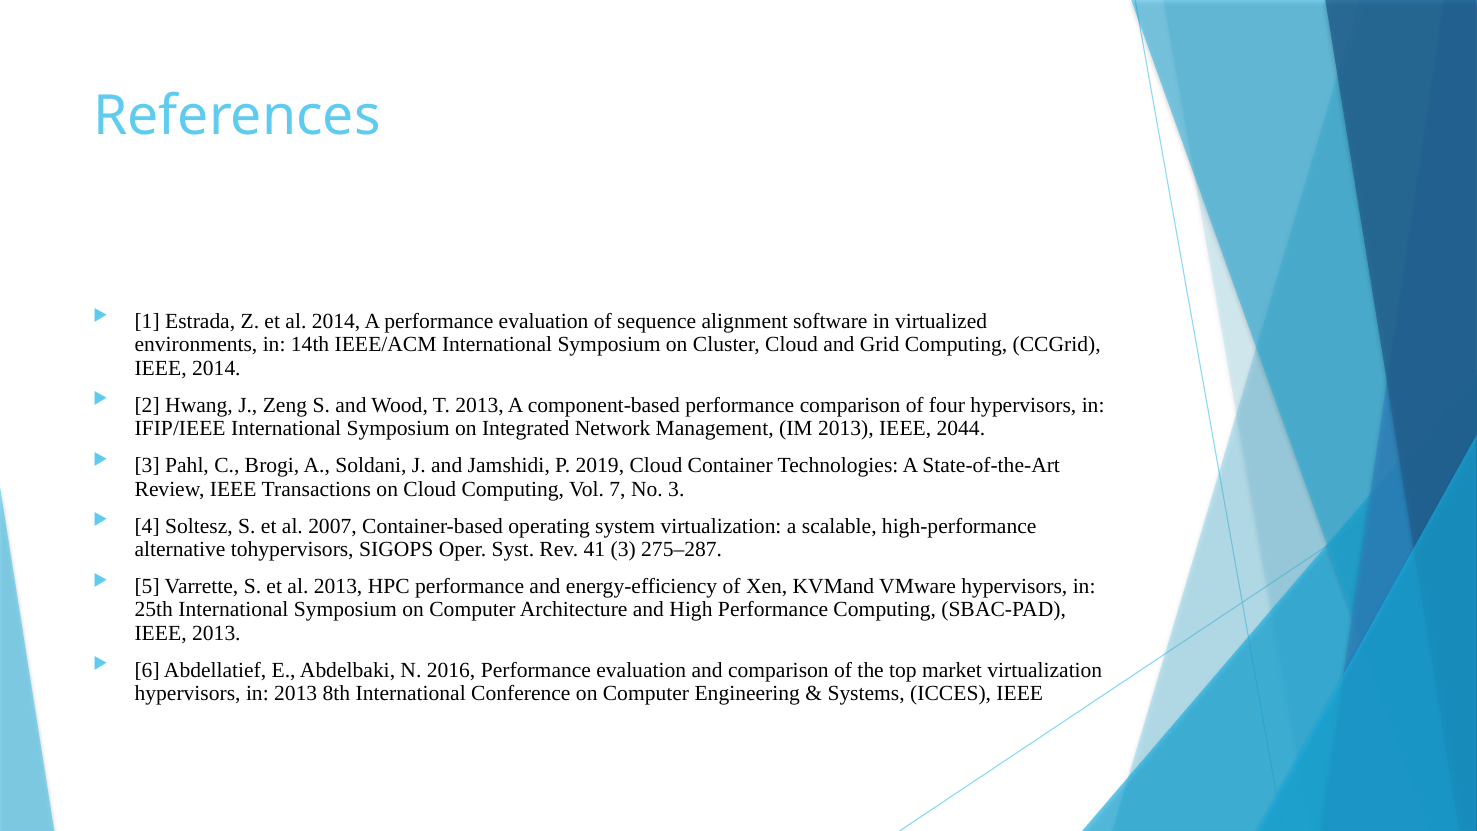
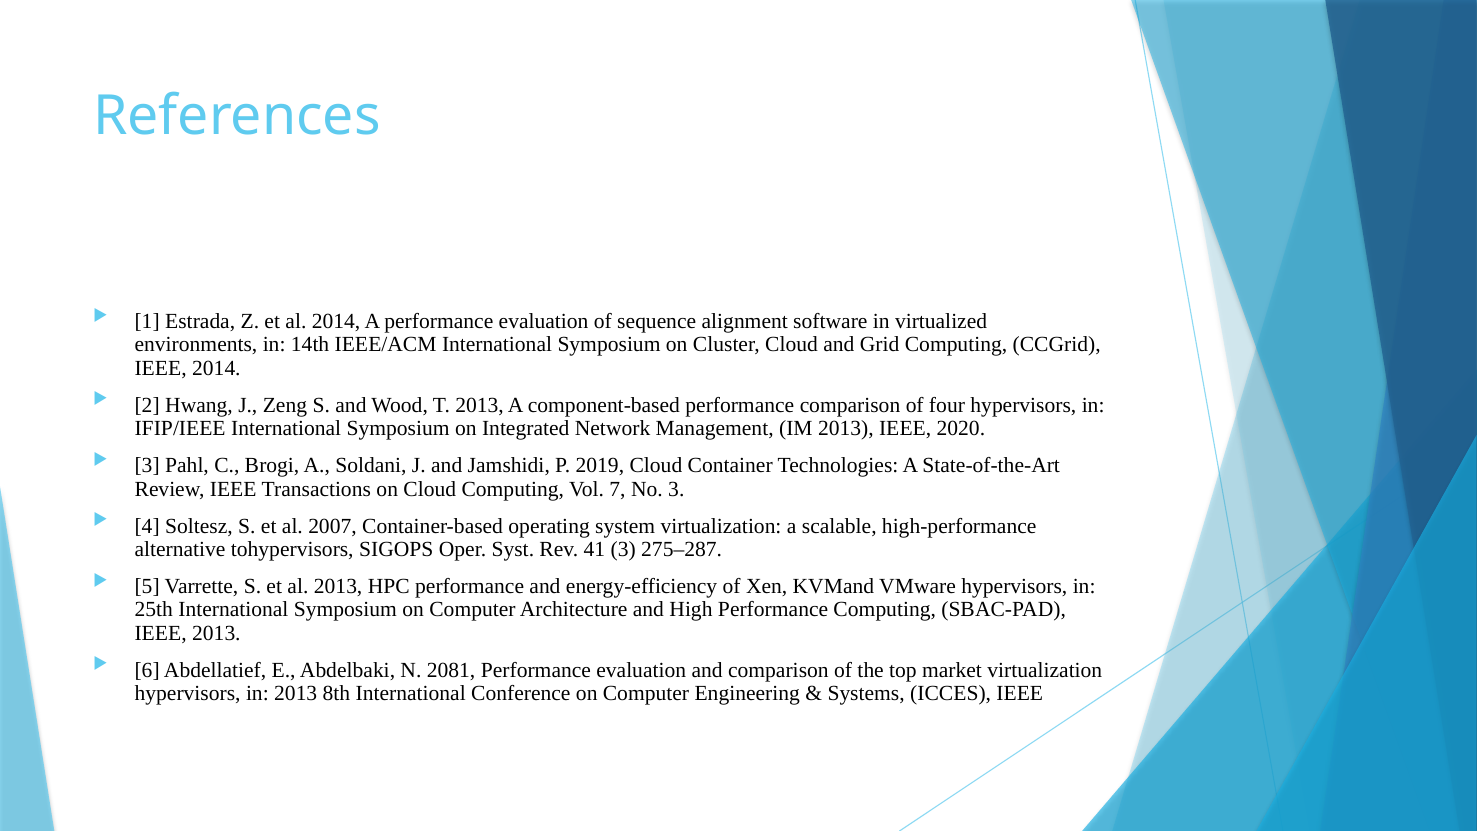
2044: 2044 -> 2020 (961, 428)
2016: 2016 -> 2081 (451, 670)
